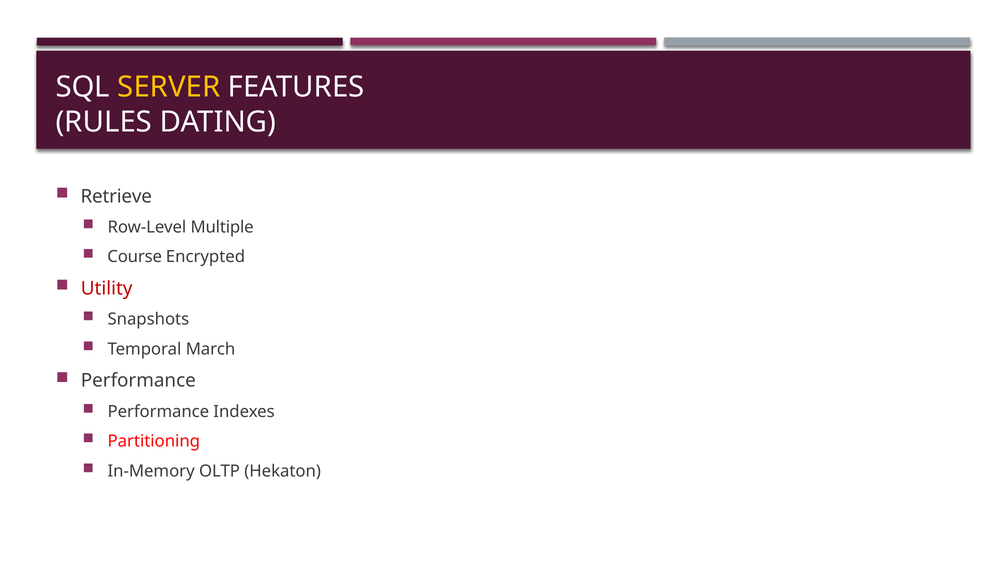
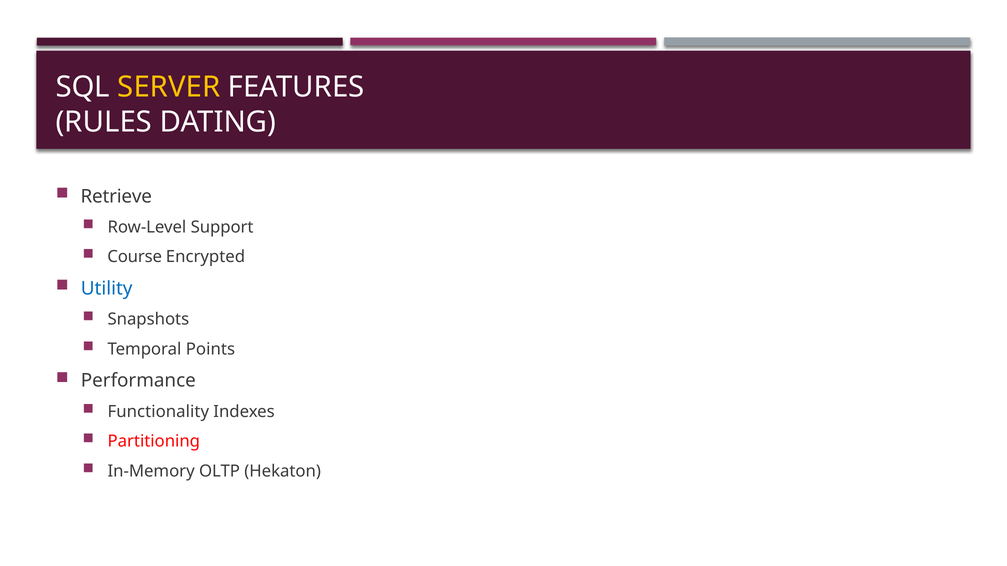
Multiple: Multiple -> Support (222, 227)
Utility colour: red -> blue (107, 289)
March: March -> Points (210, 349)
Performance: Performance -> Functionality (158, 412)
